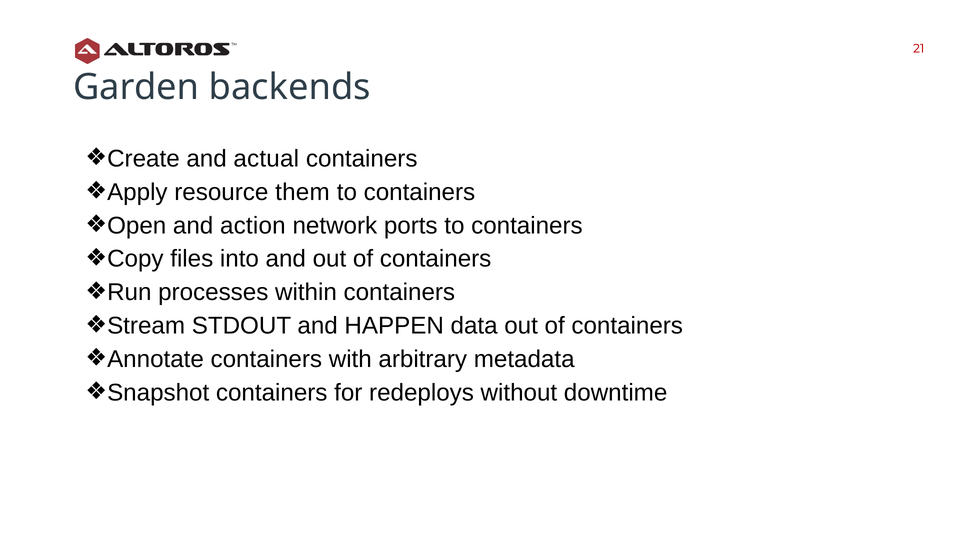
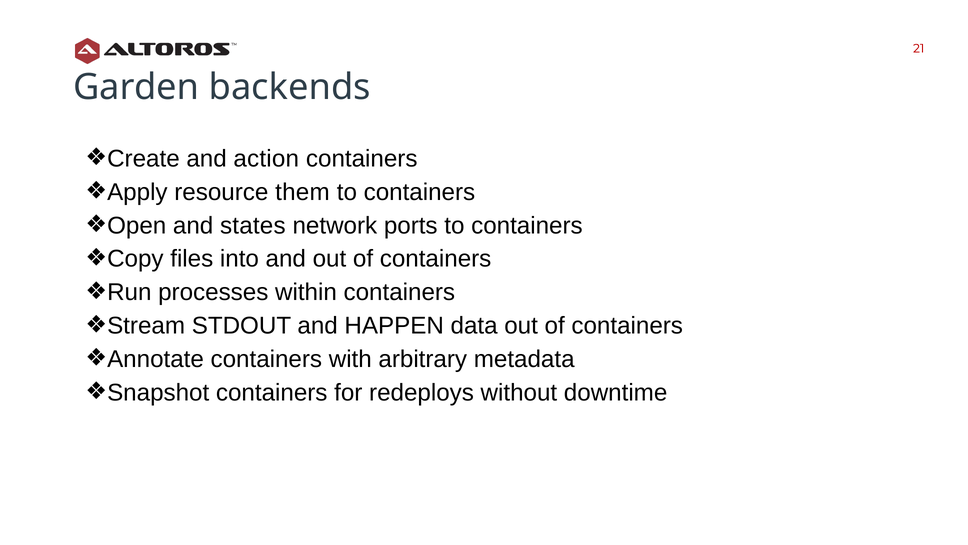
actual: actual -> action (266, 159)
action: action -> states (253, 225)
